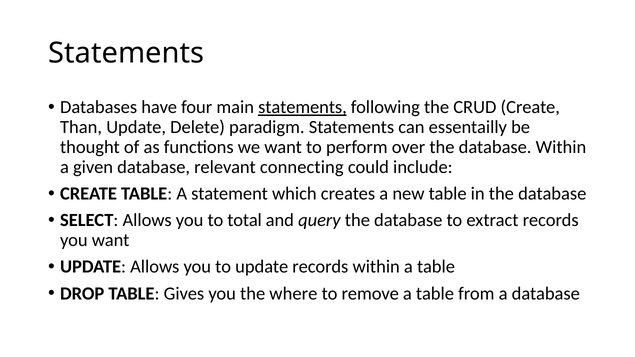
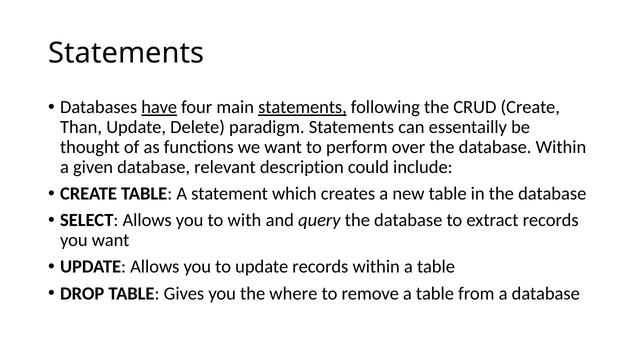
have underline: none -> present (159, 107)
connecting: connecting -> description (302, 167)
total: total -> with (244, 220)
